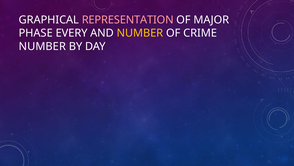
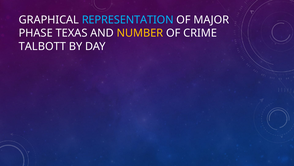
REPRESENTATION colour: pink -> light blue (128, 20)
EVERY: EVERY -> TEXAS (72, 33)
NUMBER: NUMBER -> TALBOTT (42, 46)
